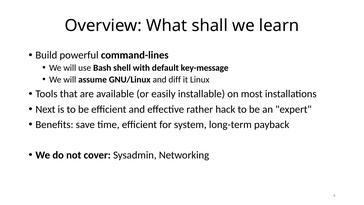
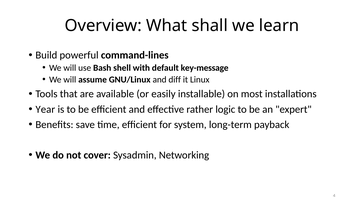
Next: Next -> Year (45, 109)
hack: hack -> logic (225, 109)
